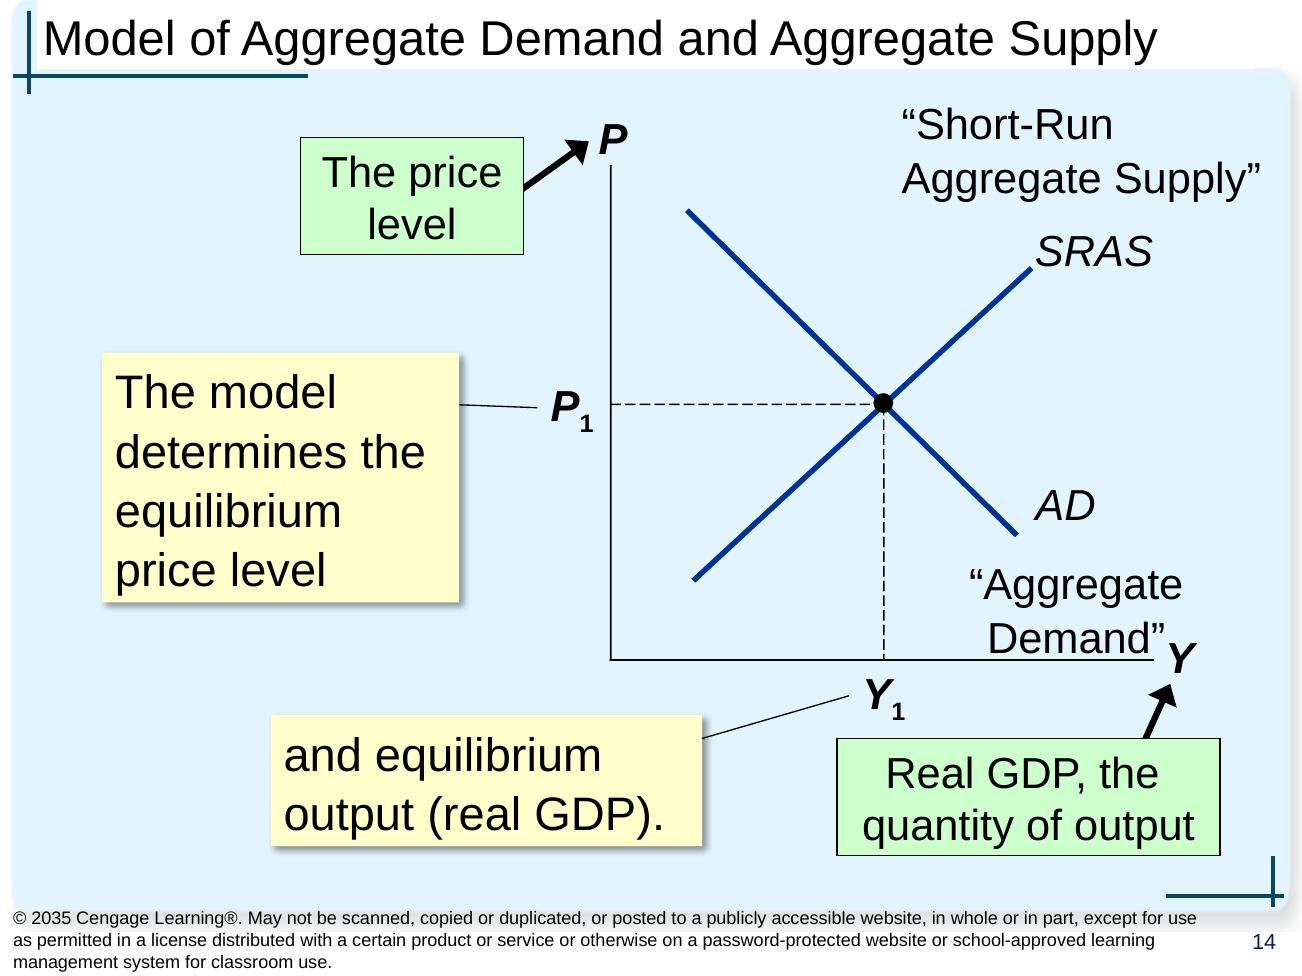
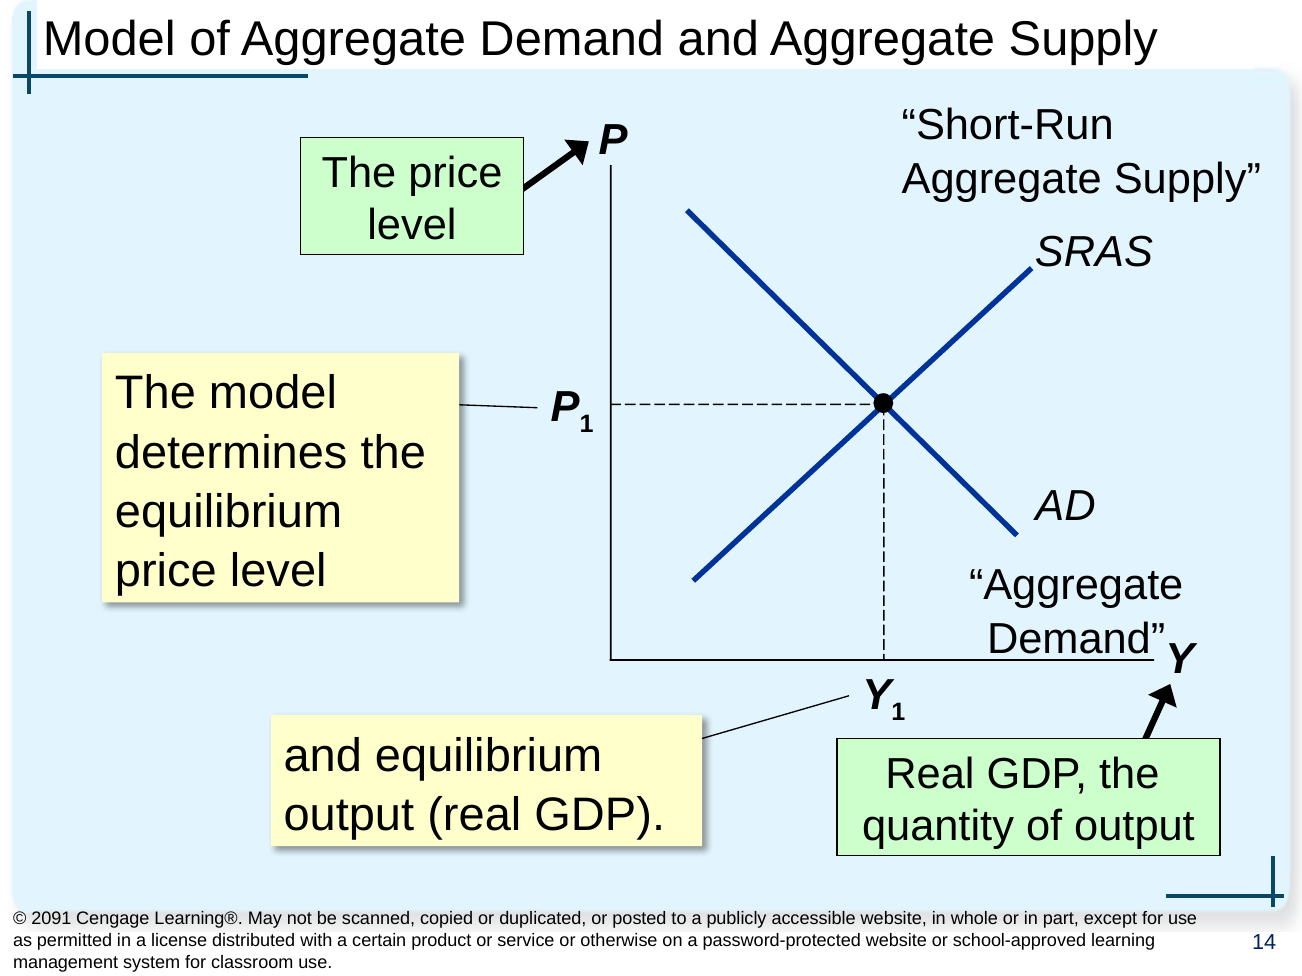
2035: 2035 -> 2091 (51, 919)
